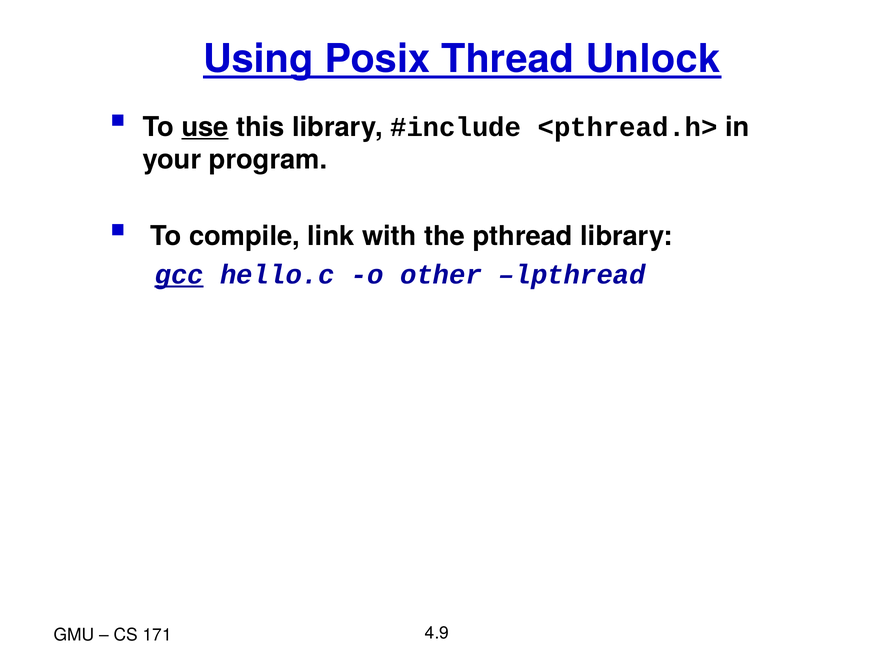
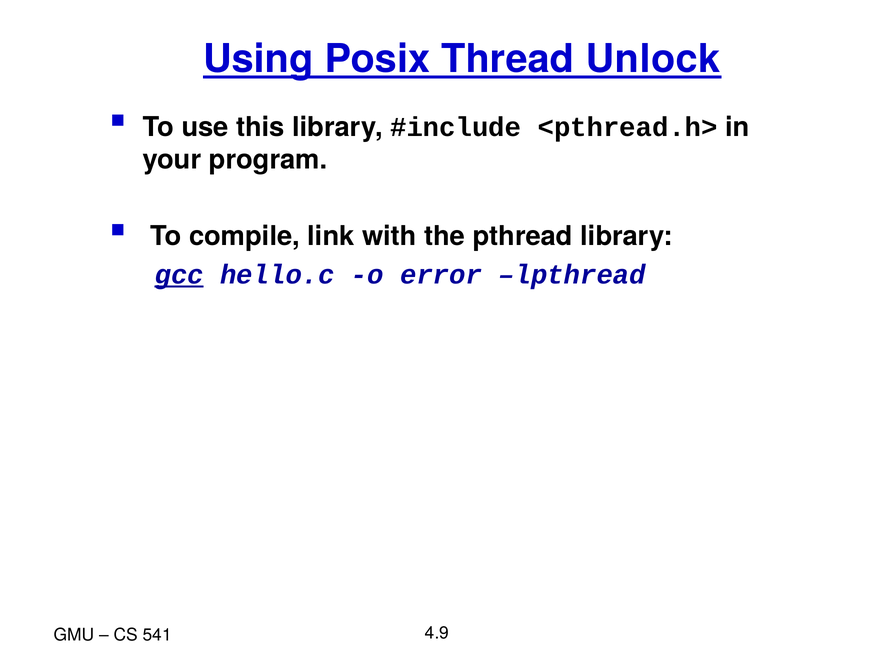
use underline: present -> none (205, 127)
other: other -> error (441, 275)
171: 171 -> 541 (157, 635)
